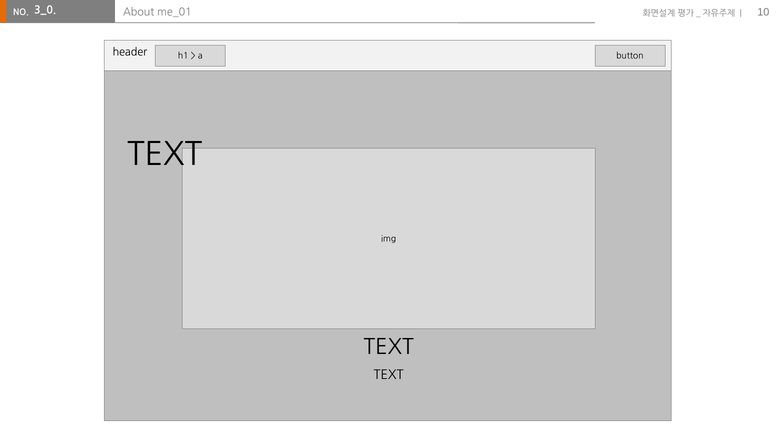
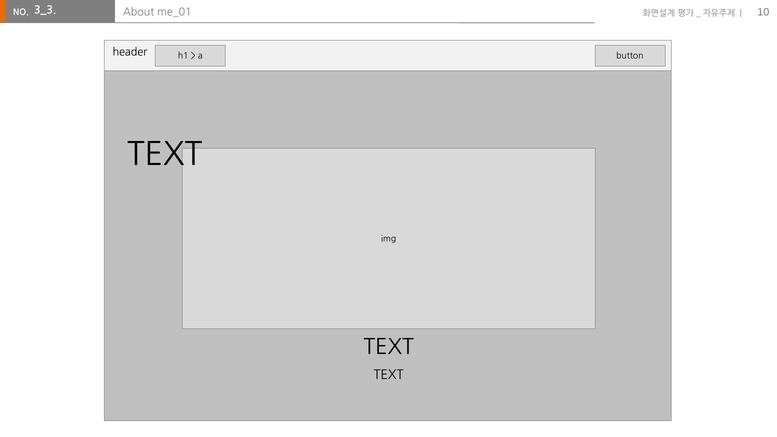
3_0: 3_0 -> 3_3 (45, 10)
